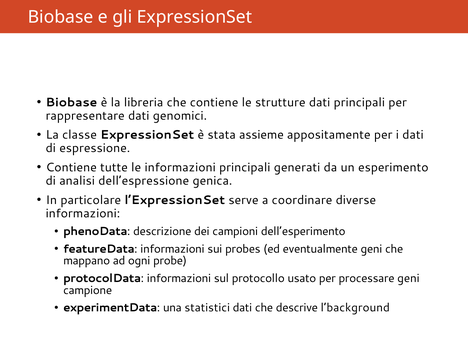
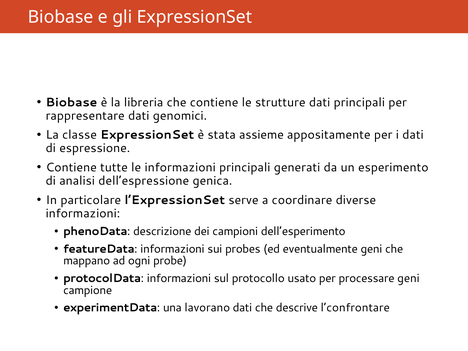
statistici: statistici -> lavorano (207, 308)
l’background: l’background -> l’confrontare (355, 308)
